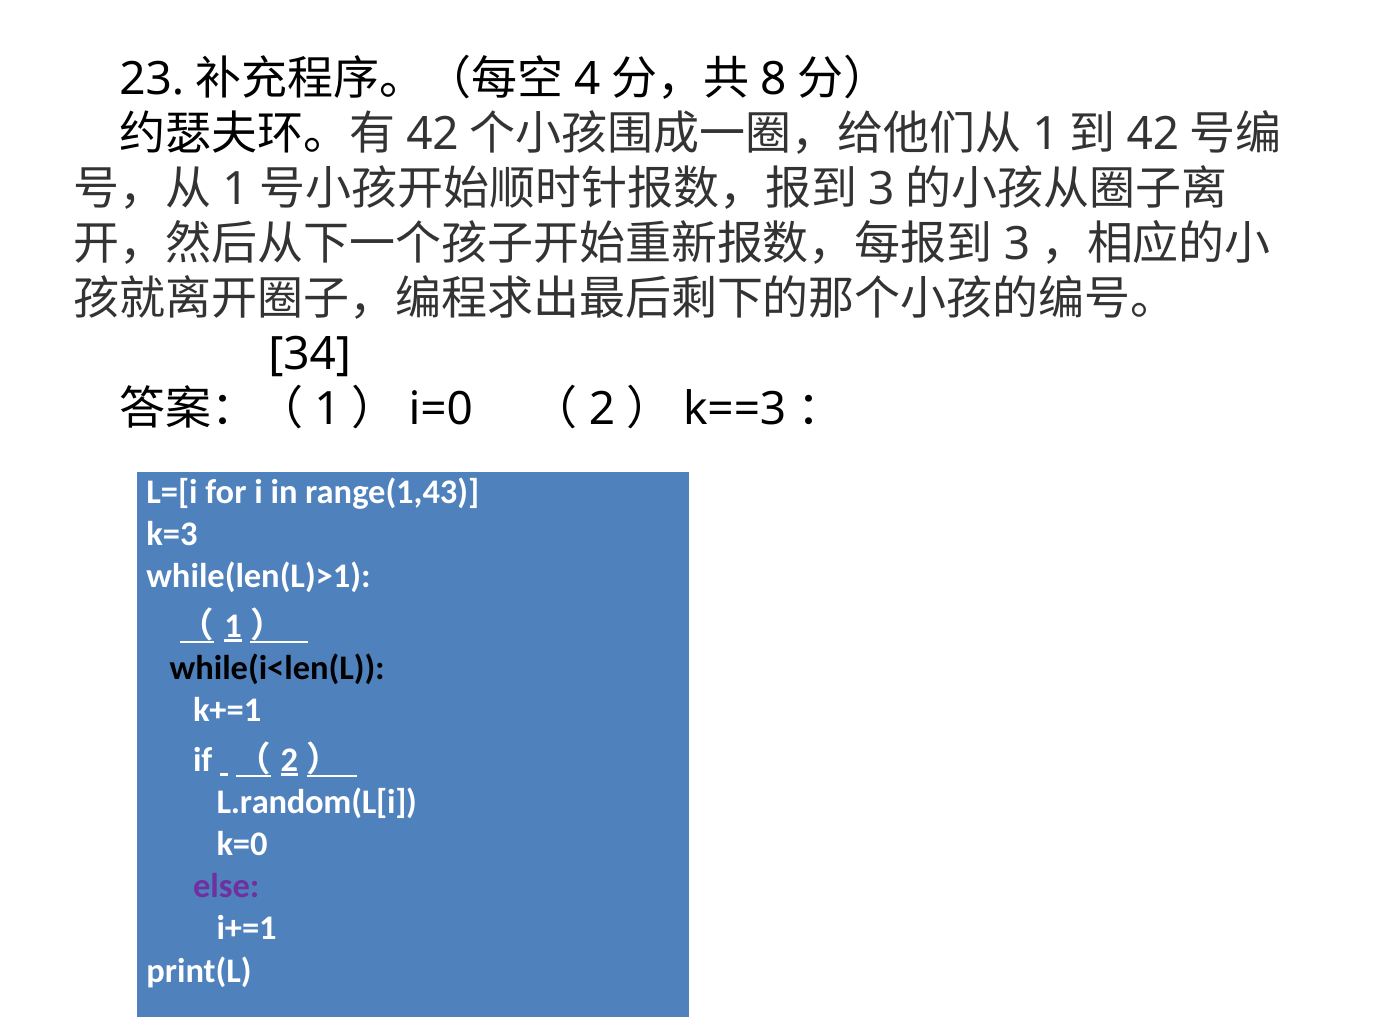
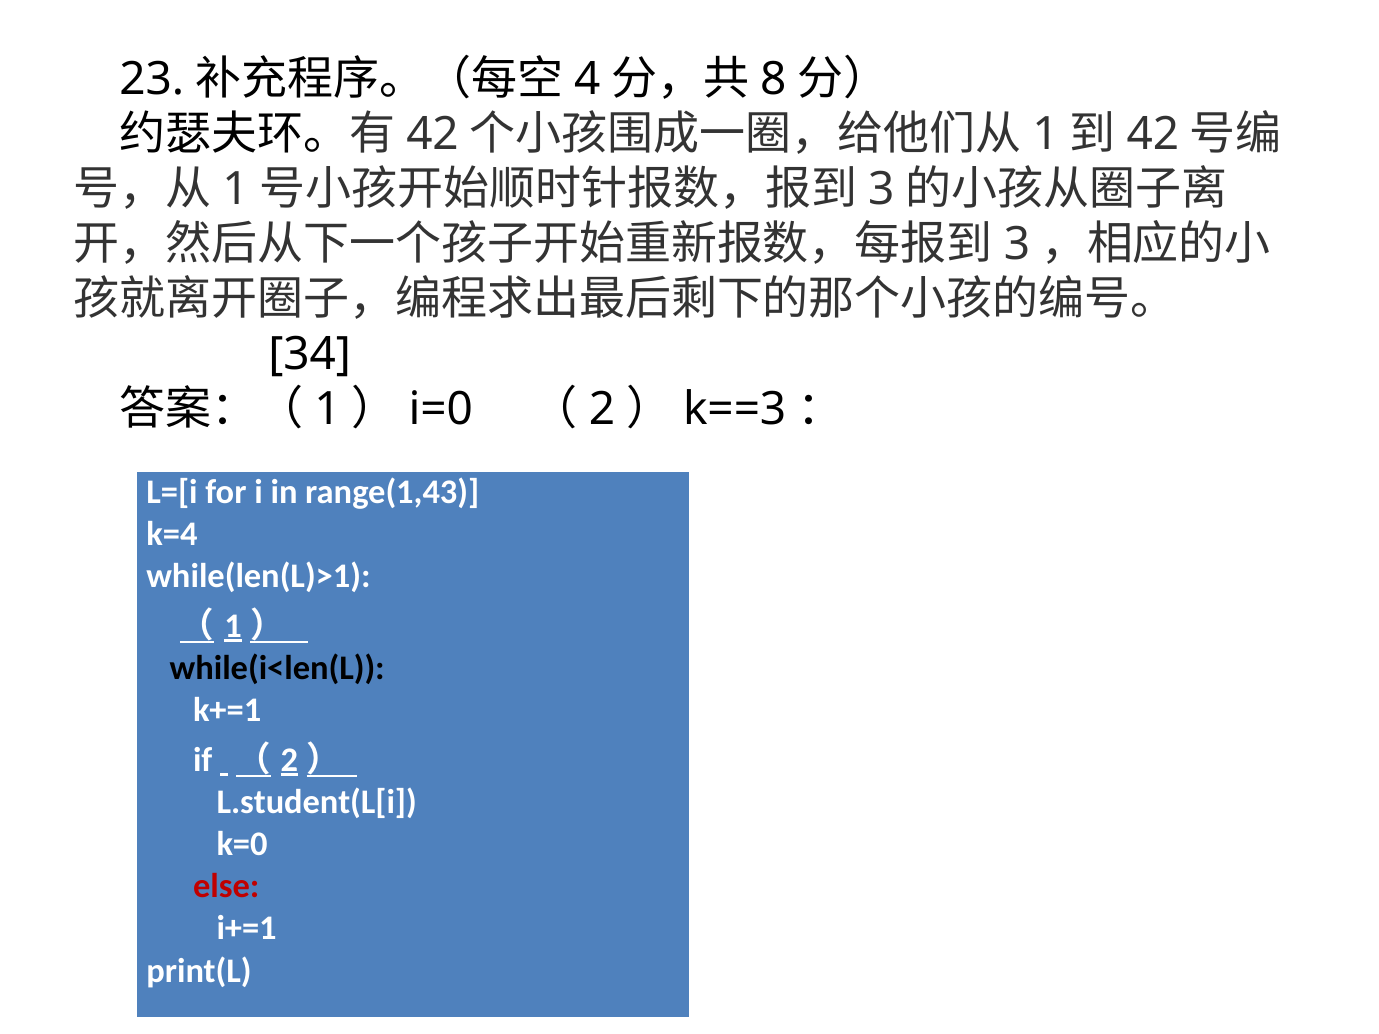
k=3: k=3 -> k=4 (172, 534)
L.random(L[i: L.random(L[i -> L.student(L[i (317, 803)
else colour: purple -> red (226, 887)
